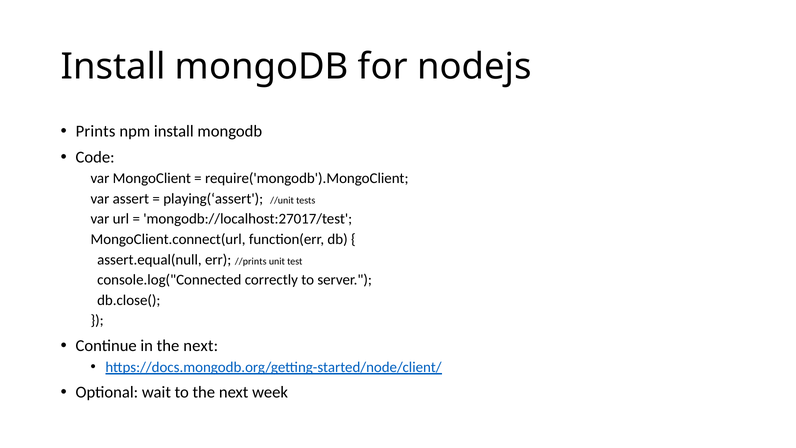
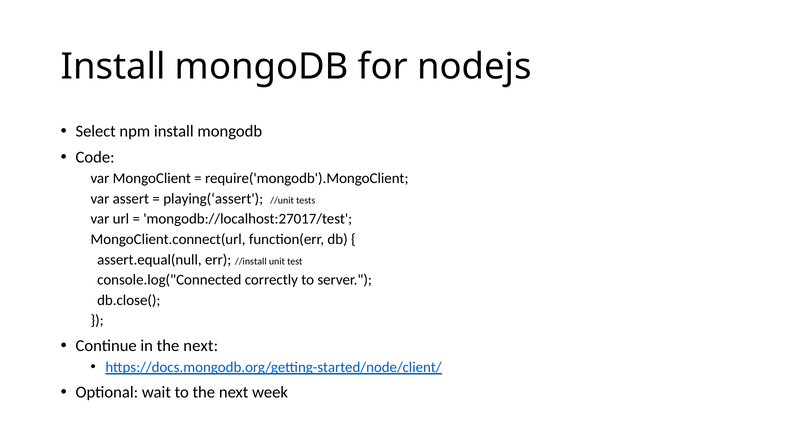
Prints: Prints -> Select (96, 131)
//prints: //prints -> //install (251, 261)
